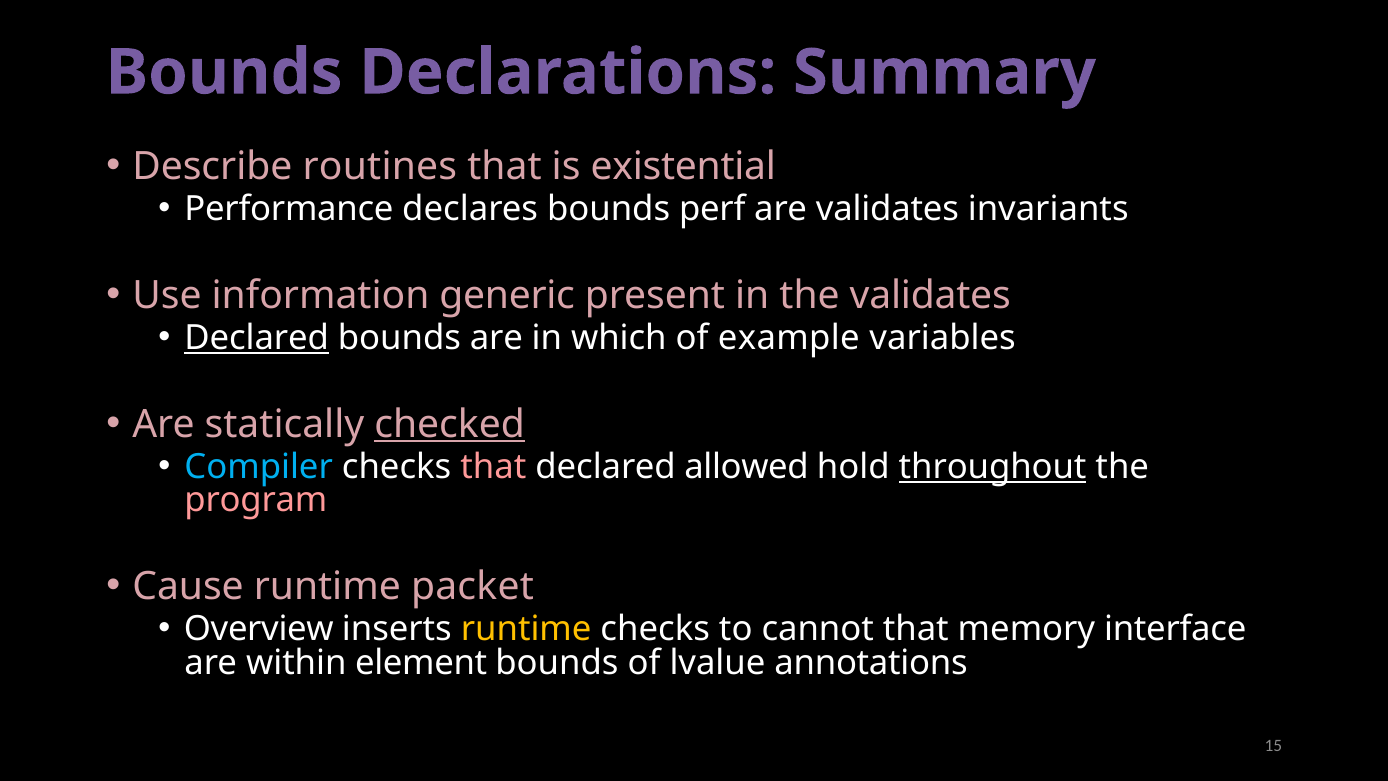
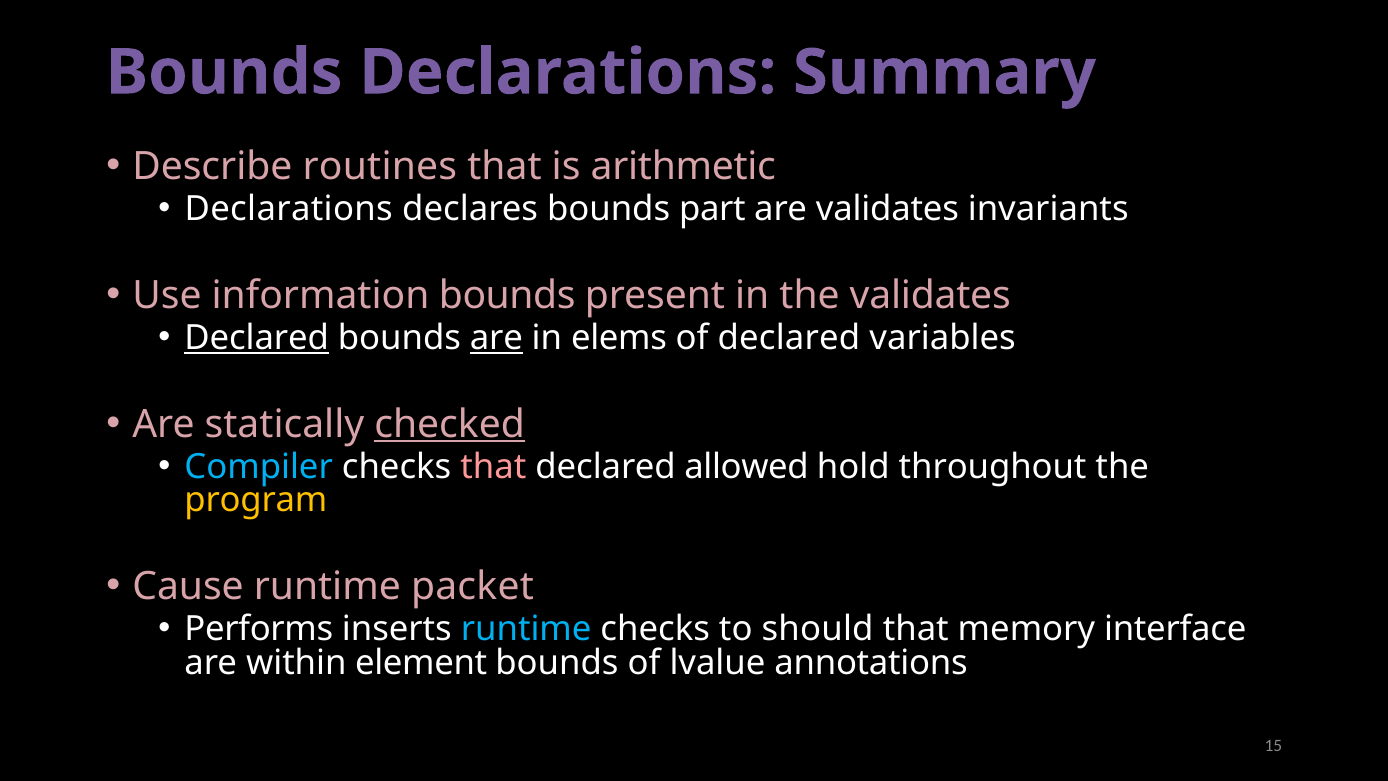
existential: existential -> arithmetic (683, 167)
Performance: Performance -> Declarations (289, 209)
perf: perf -> part (712, 209)
information generic: generic -> bounds (507, 295)
are underline: none -> present (496, 338)
which: which -> elems (619, 338)
of example: example -> declared (789, 338)
throughout underline: present -> none (993, 467)
program colour: pink -> yellow (256, 500)
Overview: Overview -> Performs (259, 629)
runtime colour: yellow -> light blue (526, 629)
cannot: cannot -> should (818, 629)
